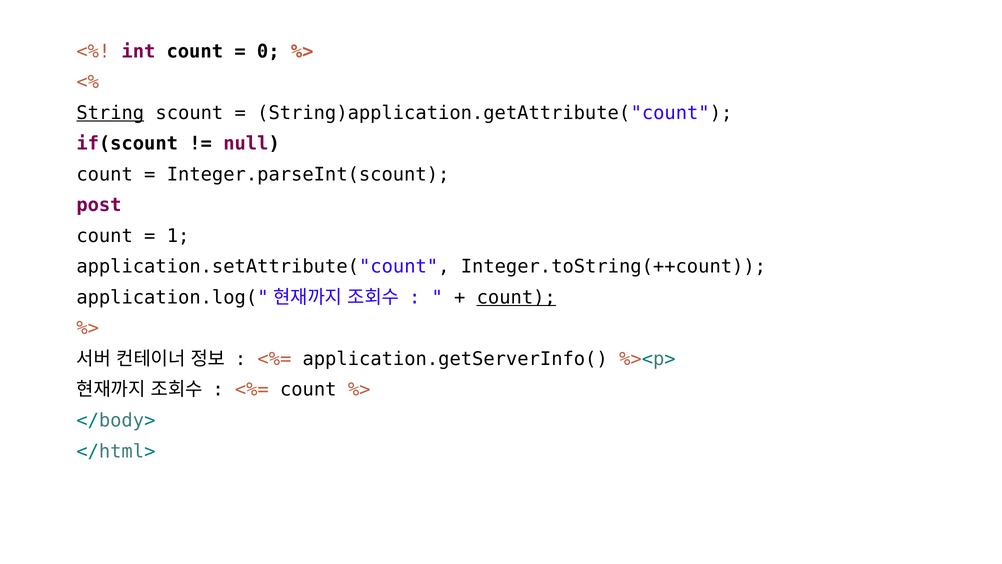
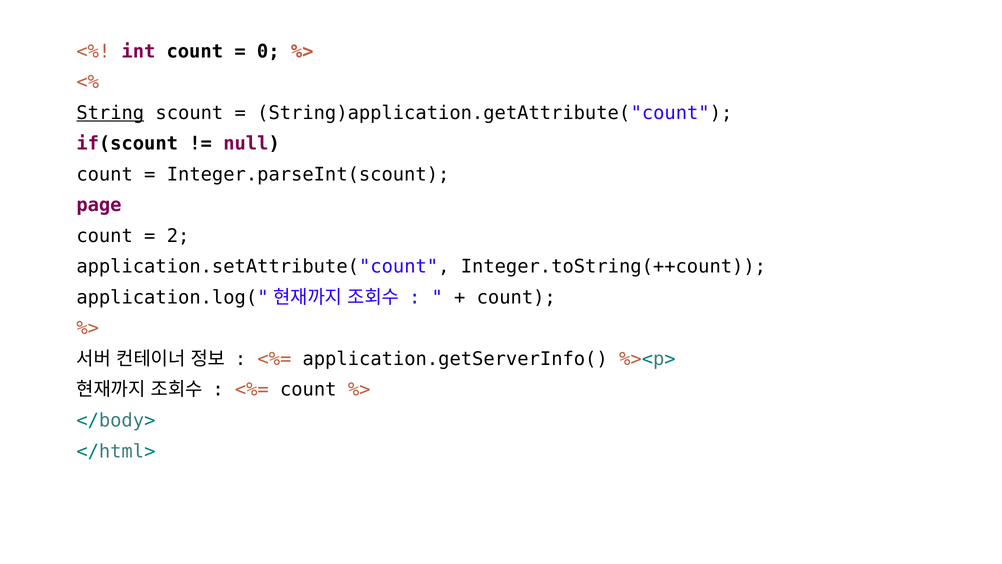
post: post -> page (99, 205)
1: 1 -> 2 (178, 236)
count underline: present -> none (516, 297)
